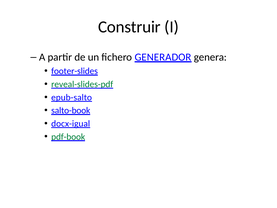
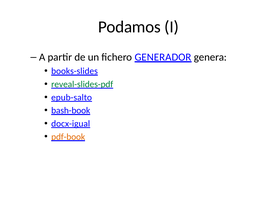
Construir: Construir -> Podamos (129, 27)
footer-slides: footer-slides -> books-slides (75, 71)
salto-book: salto-book -> bash-book (71, 110)
pdf-book colour: green -> orange (68, 137)
